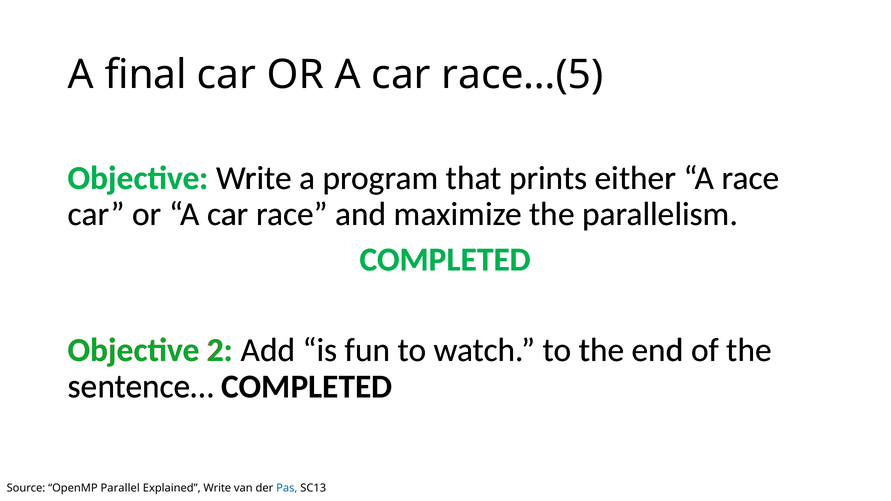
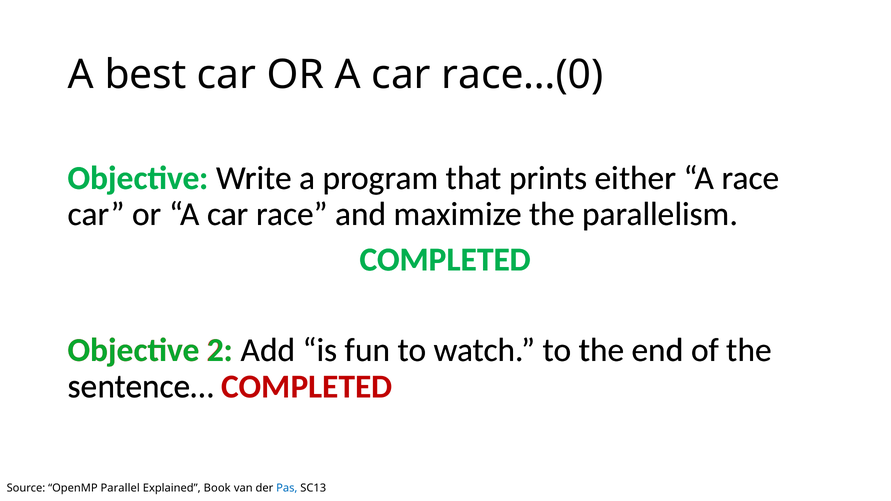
final: final -> best (145, 75)
race…(5: race…(5 -> race…(0 (522, 75)
COMPLETED colour: black -> red (307, 387)
Explained Write: Write -> Book (217, 488)
